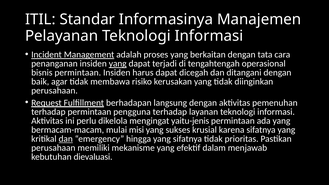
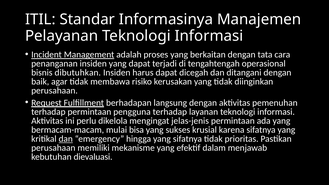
yang underline: present -> none (118, 64)
bisnis permintaan: permintaan -> dibutuhkan (78, 73)
yaitu-jenis: yaitu-jenis -> jelas-jenis (190, 121)
misi: misi -> bisa (136, 130)
